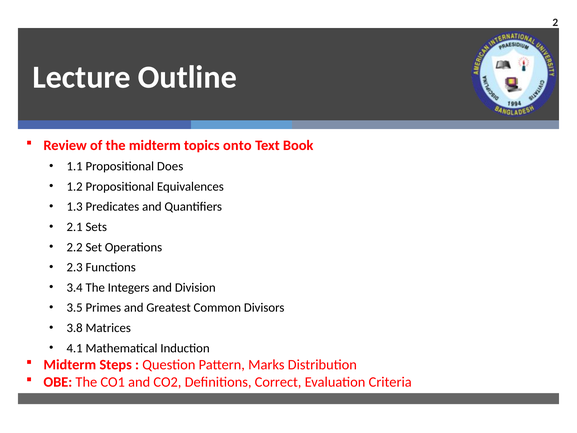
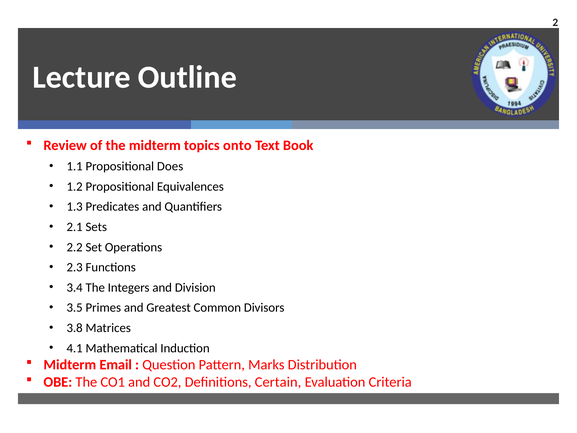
Steps: Steps -> Email (116, 364)
Correct: Correct -> Certain (278, 382)
